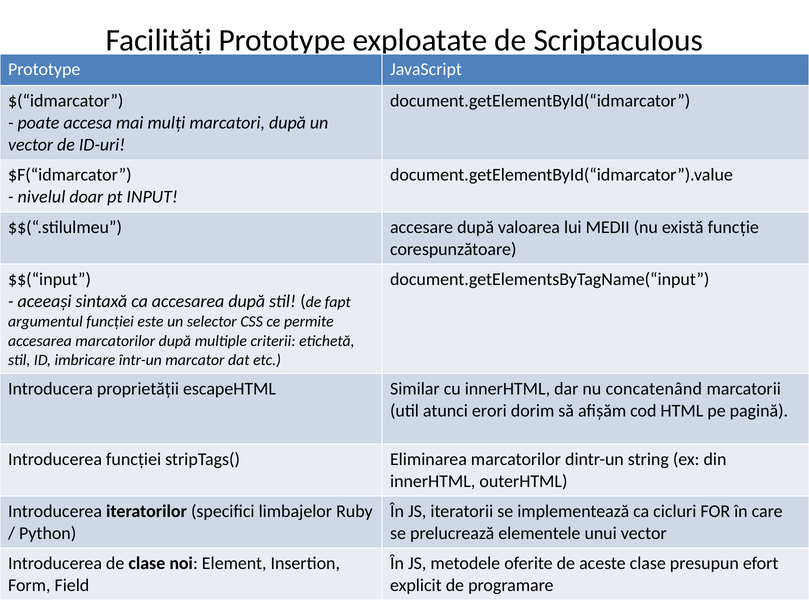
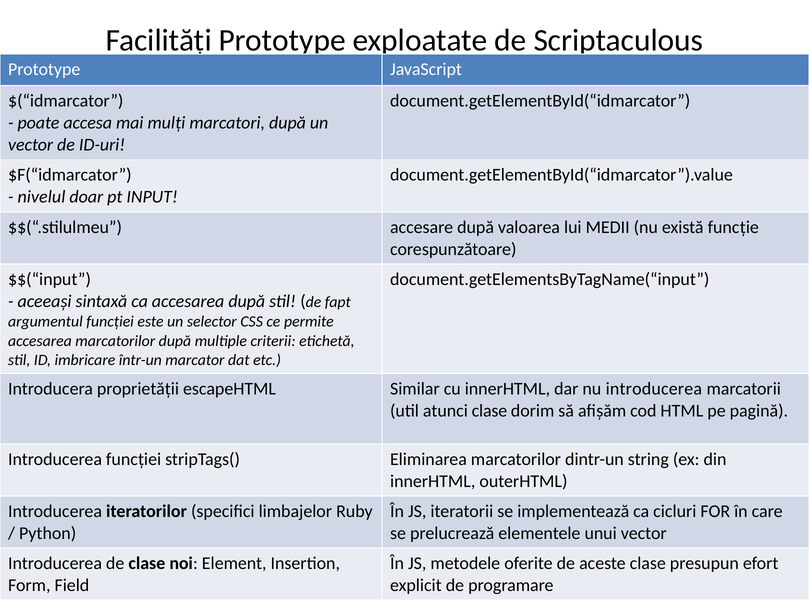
nu concatenând: concatenând -> introducerea (654, 389)
atunci erori: erori -> clase (489, 411)
